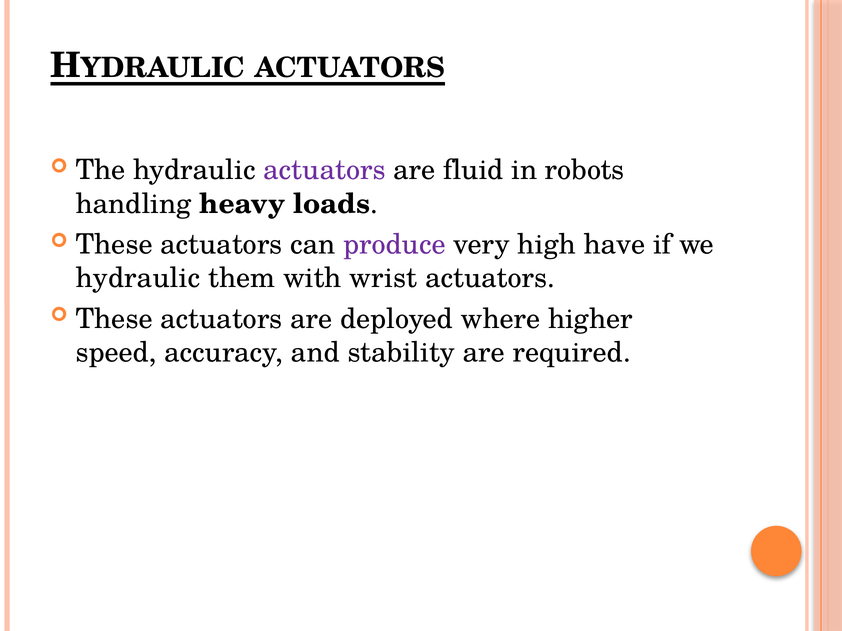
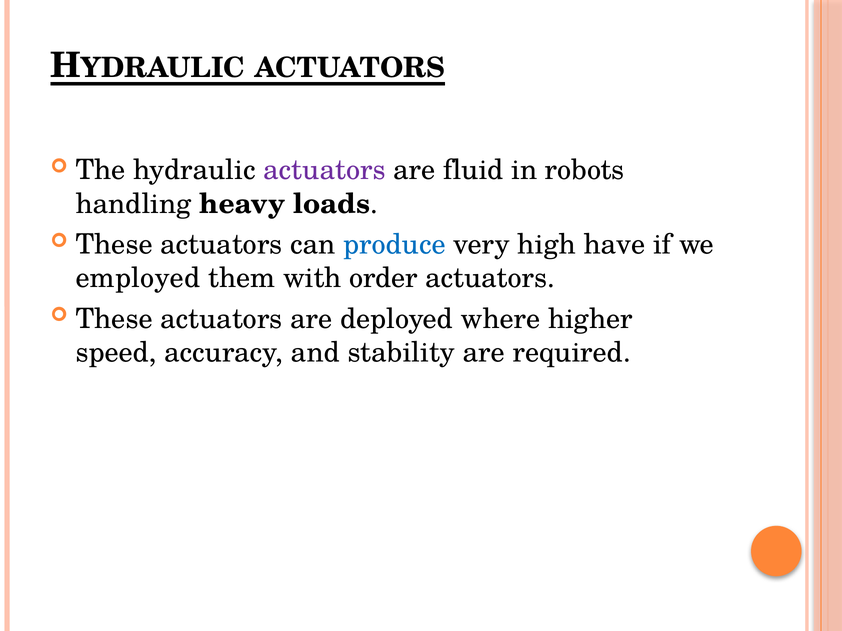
produce colour: purple -> blue (394, 245)
hydraulic: hydraulic -> employed (138, 278)
wrist: wrist -> order (383, 278)
